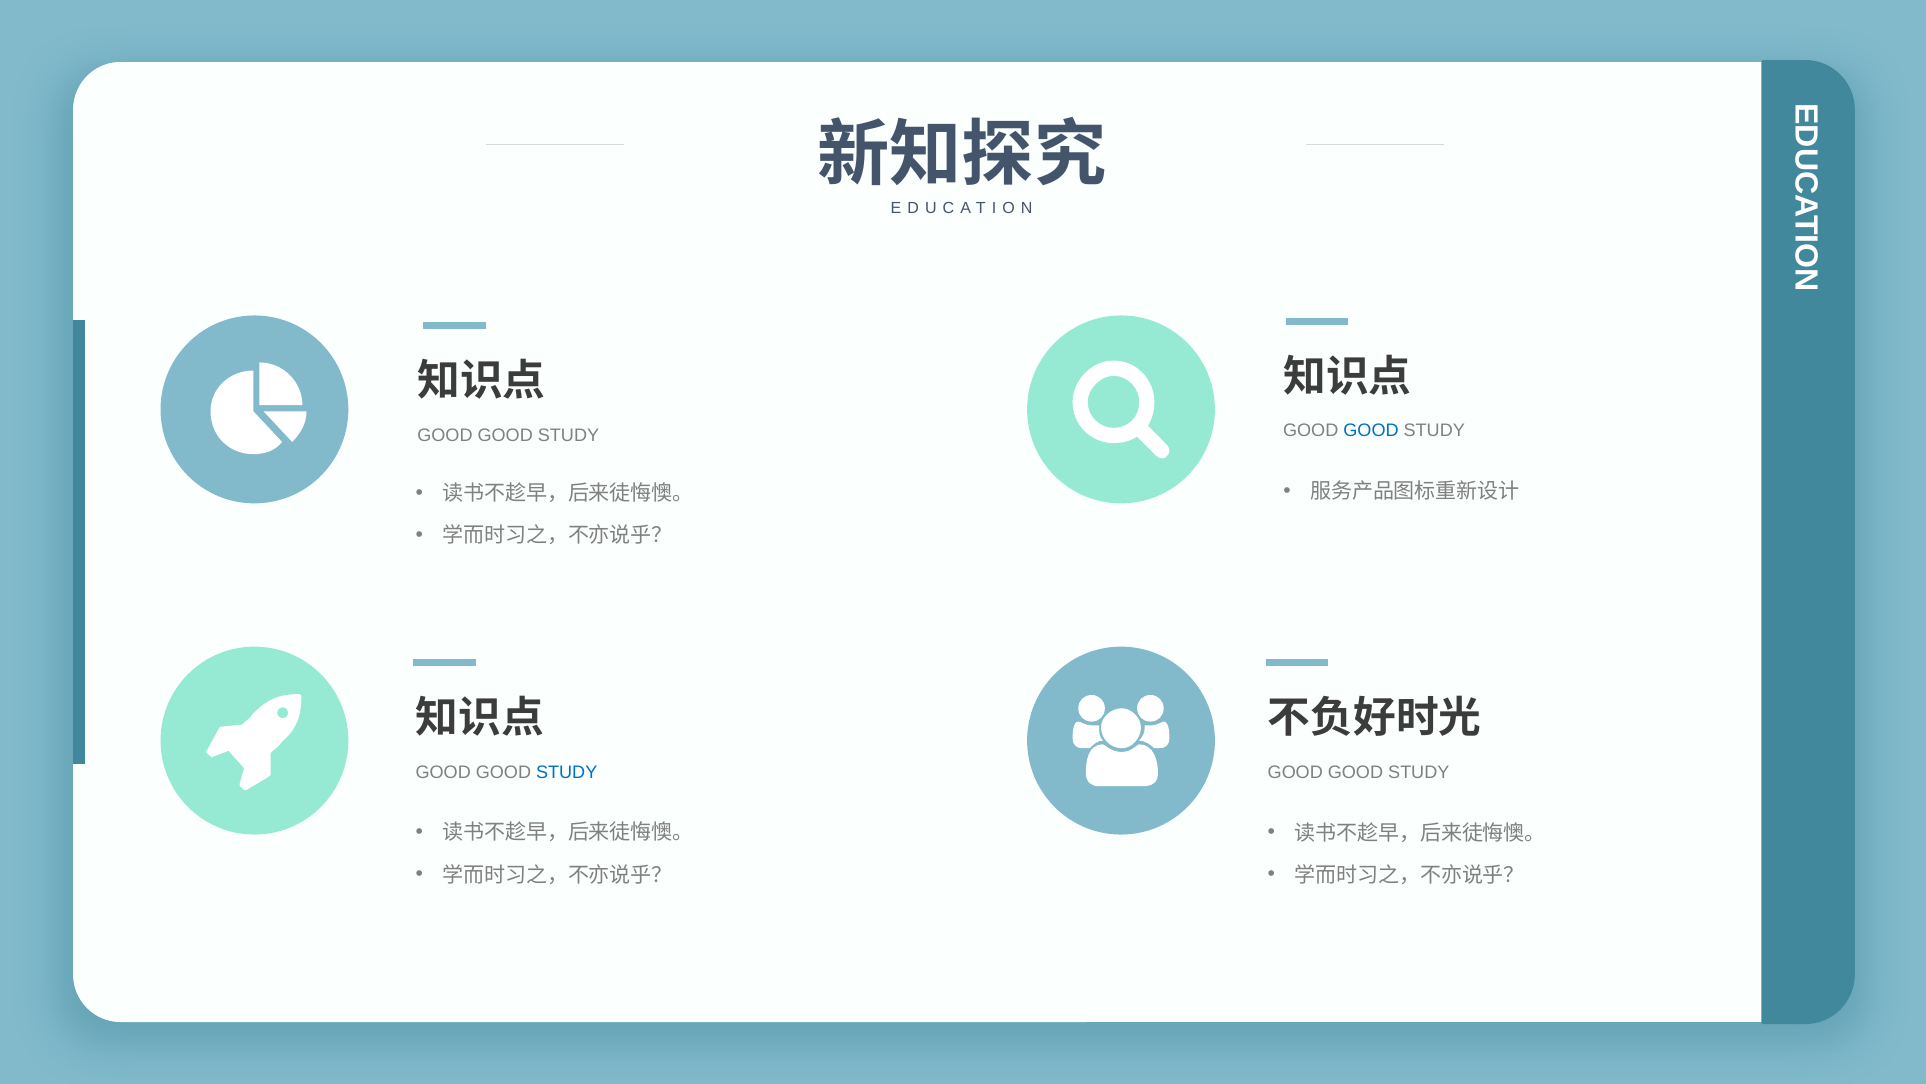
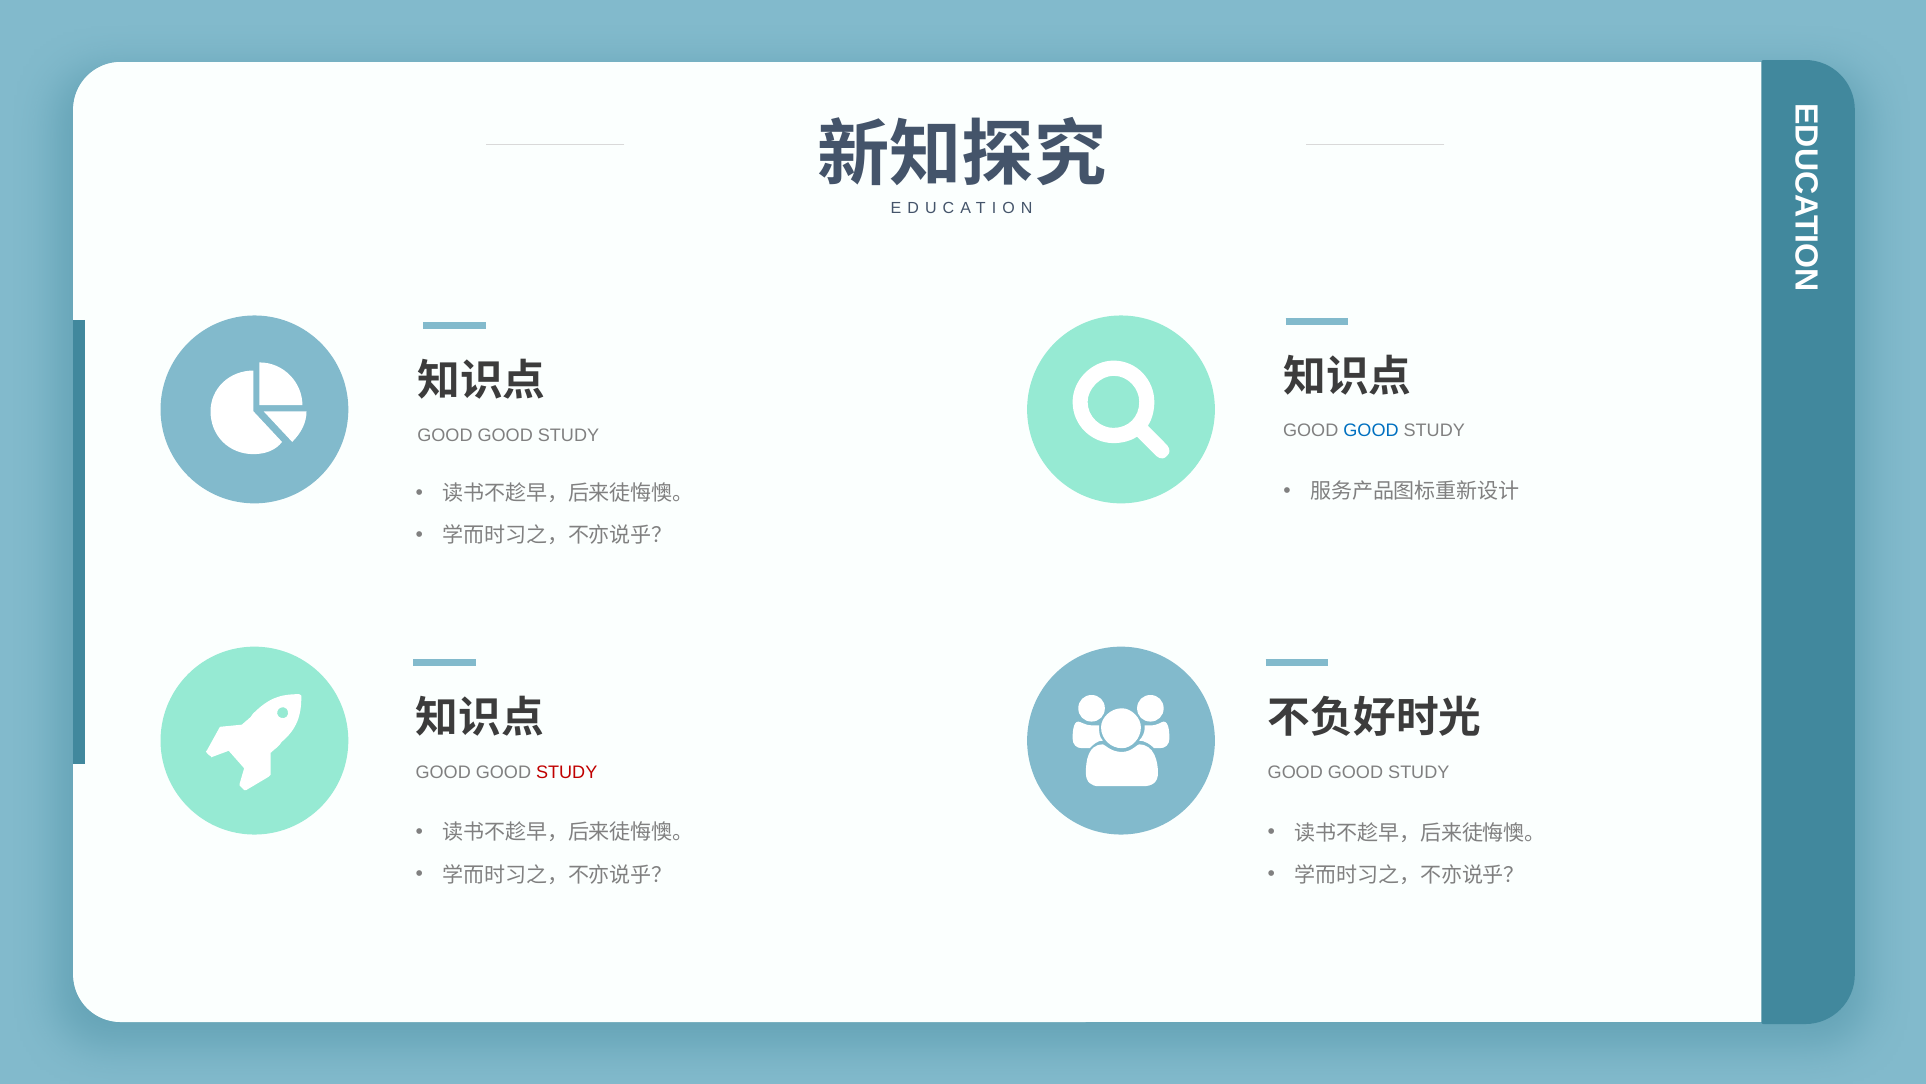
STUDY colour: blue -> red (567, 772)
